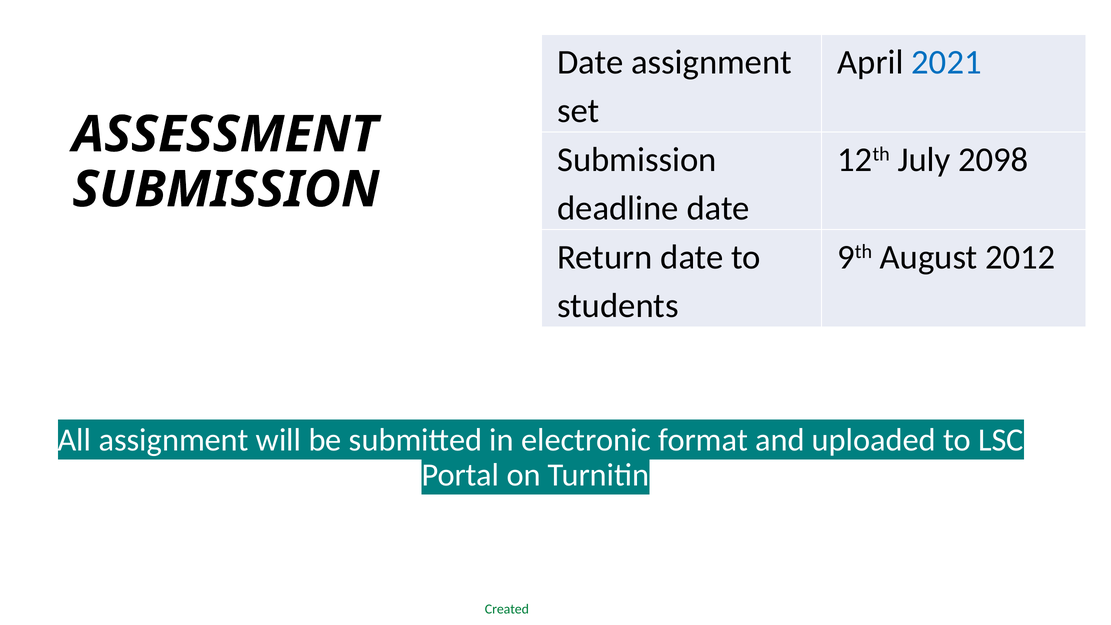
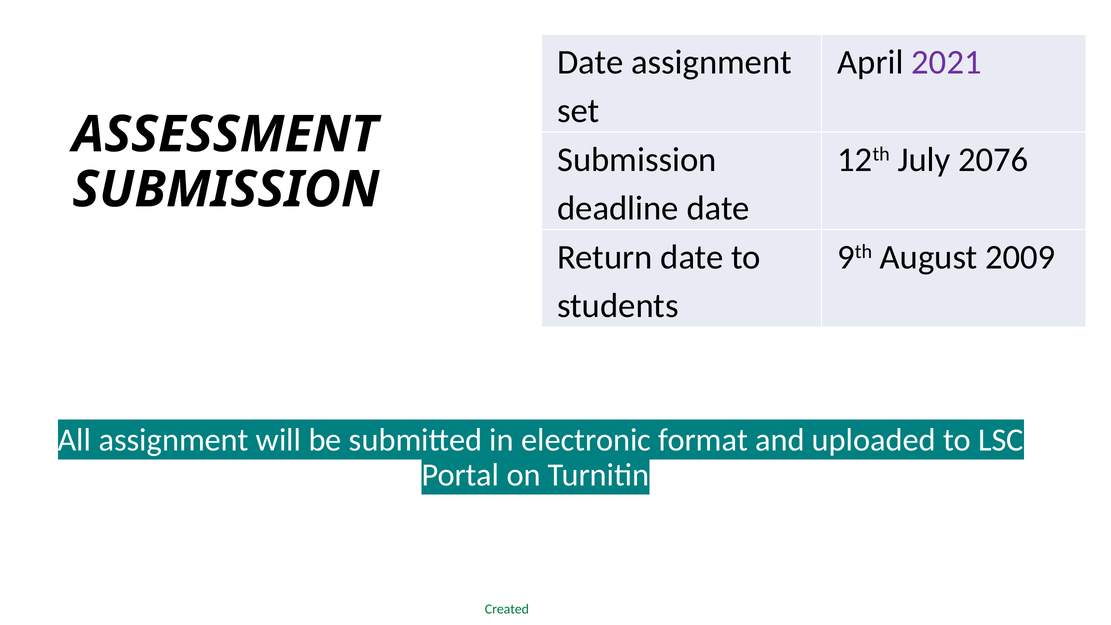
2021 colour: blue -> purple (947, 62)
2098: 2098 -> 2076 (993, 160)
2012: 2012 -> 2009 (1020, 257)
